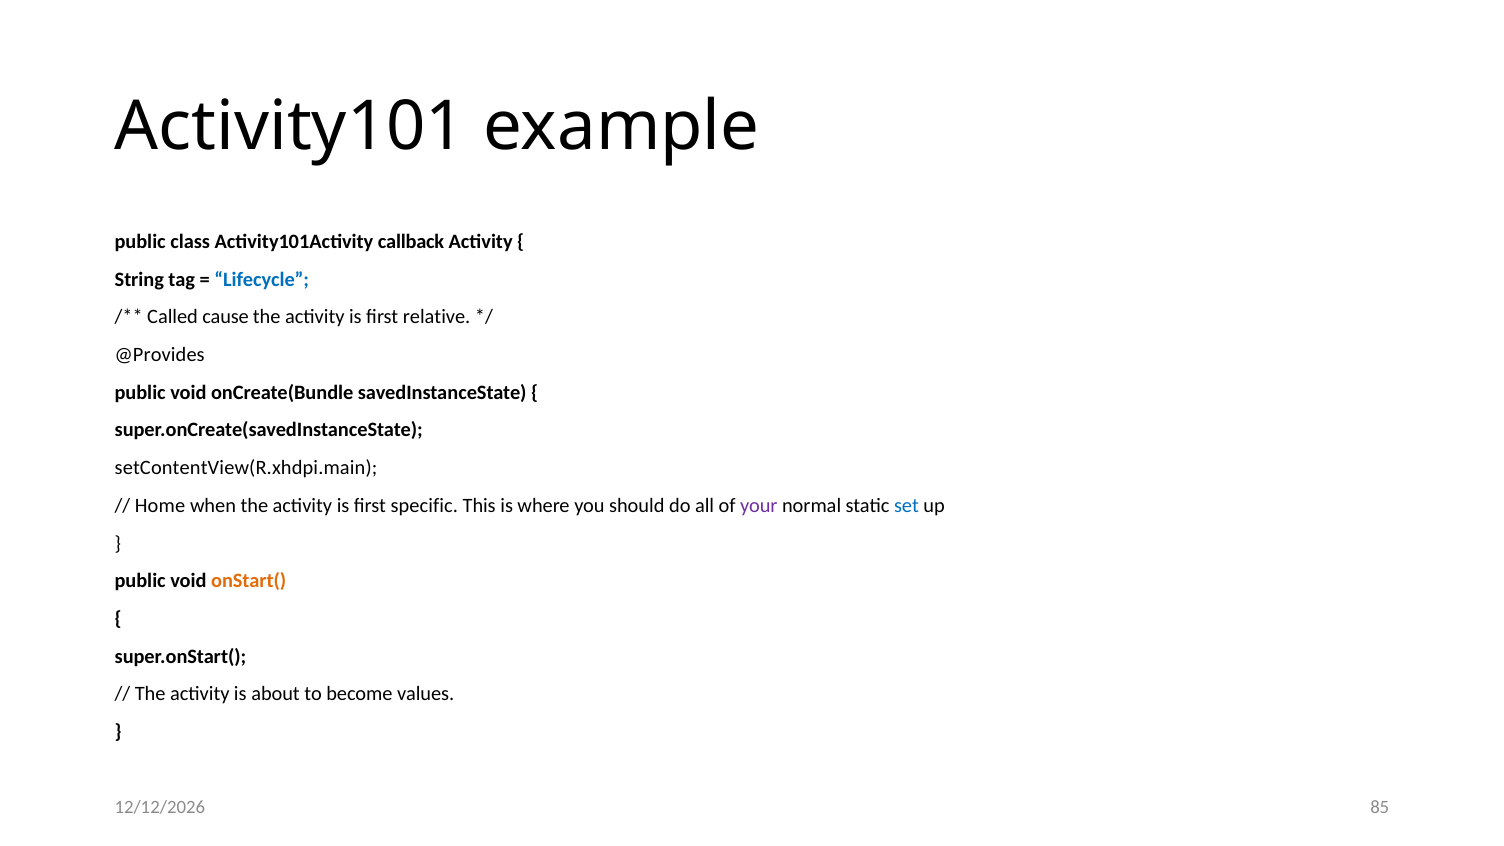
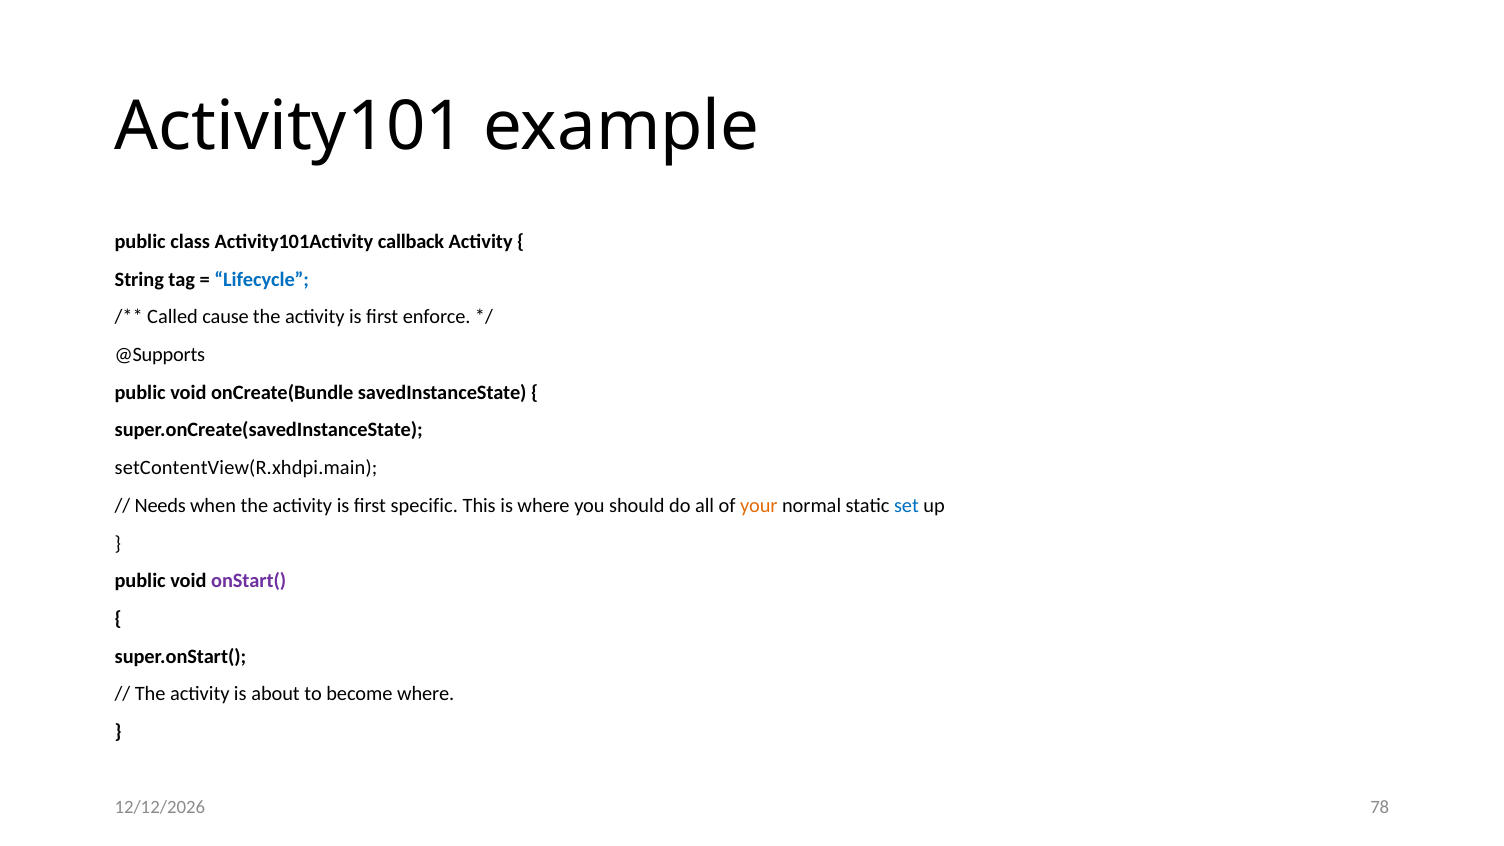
relative: relative -> enforce (437, 317)
@Provides: @Provides -> @Supports (160, 355)
Home: Home -> Needs (160, 506)
your colour: purple -> orange (759, 506)
onStart( colour: orange -> purple (249, 581)
become values: values -> where (426, 694)
85: 85 -> 78 (1380, 808)
